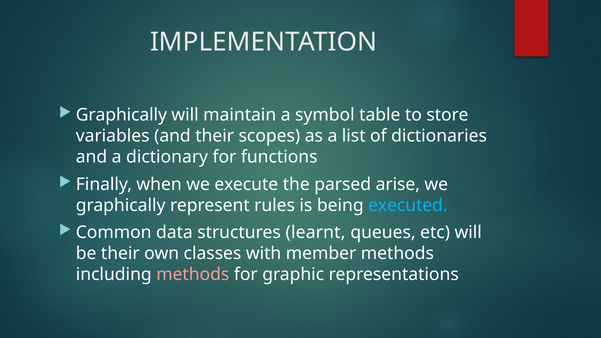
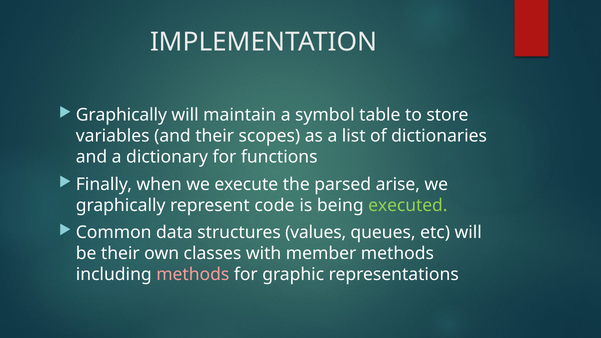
rules: rules -> code (275, 205)
executed colour: light blue -> light green (408, 205)
learnt: learnt -> values (316, 233)
